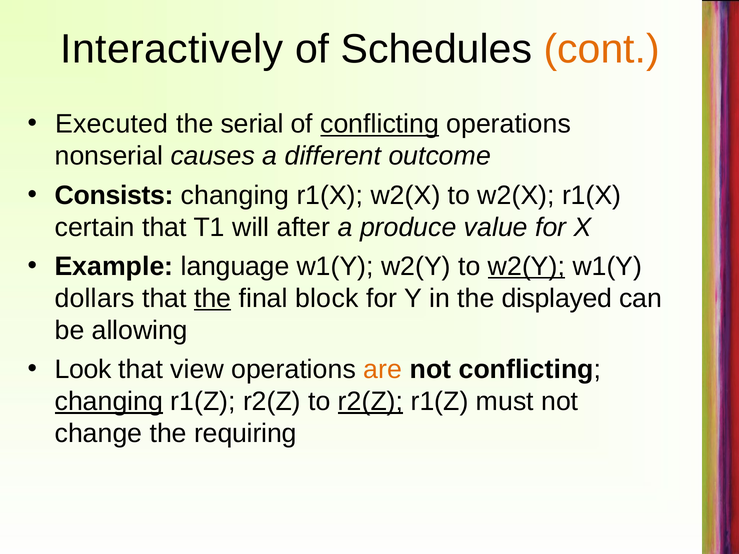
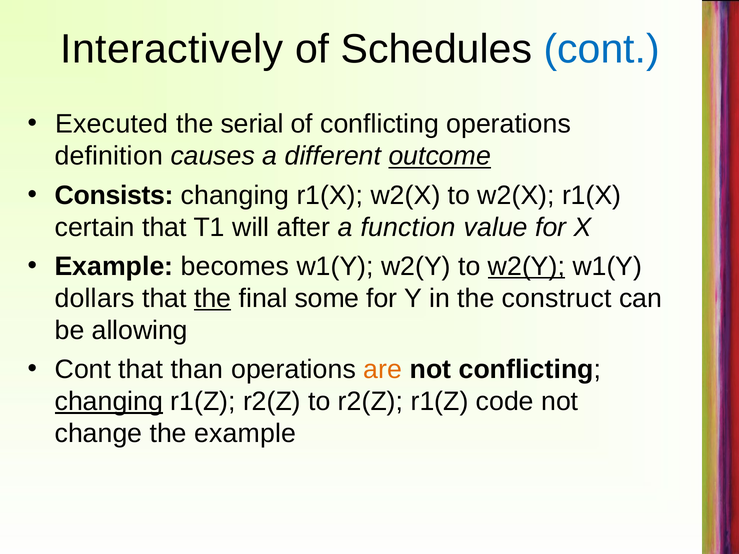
cont colour: orange -> blue (602, 49)
conflicting underline: present -> none (380, 124)
nonserial: nonserial -> definition (109, 156)
outcome underline: none -> present (440, 156)
produce: produce -> function (408, 227)
language: language -> becomes (235, 267)
block: block -> some (327, 299)
displayed: displayed -> construct (557, 299)
Look: Look -> Cont (83, 370)
view: view -> than (197, 370)
r2(Z underline: present -> none (371, 402)
must: must -> code (505, 402)
the requiring: requiring -> example (245, 434)
